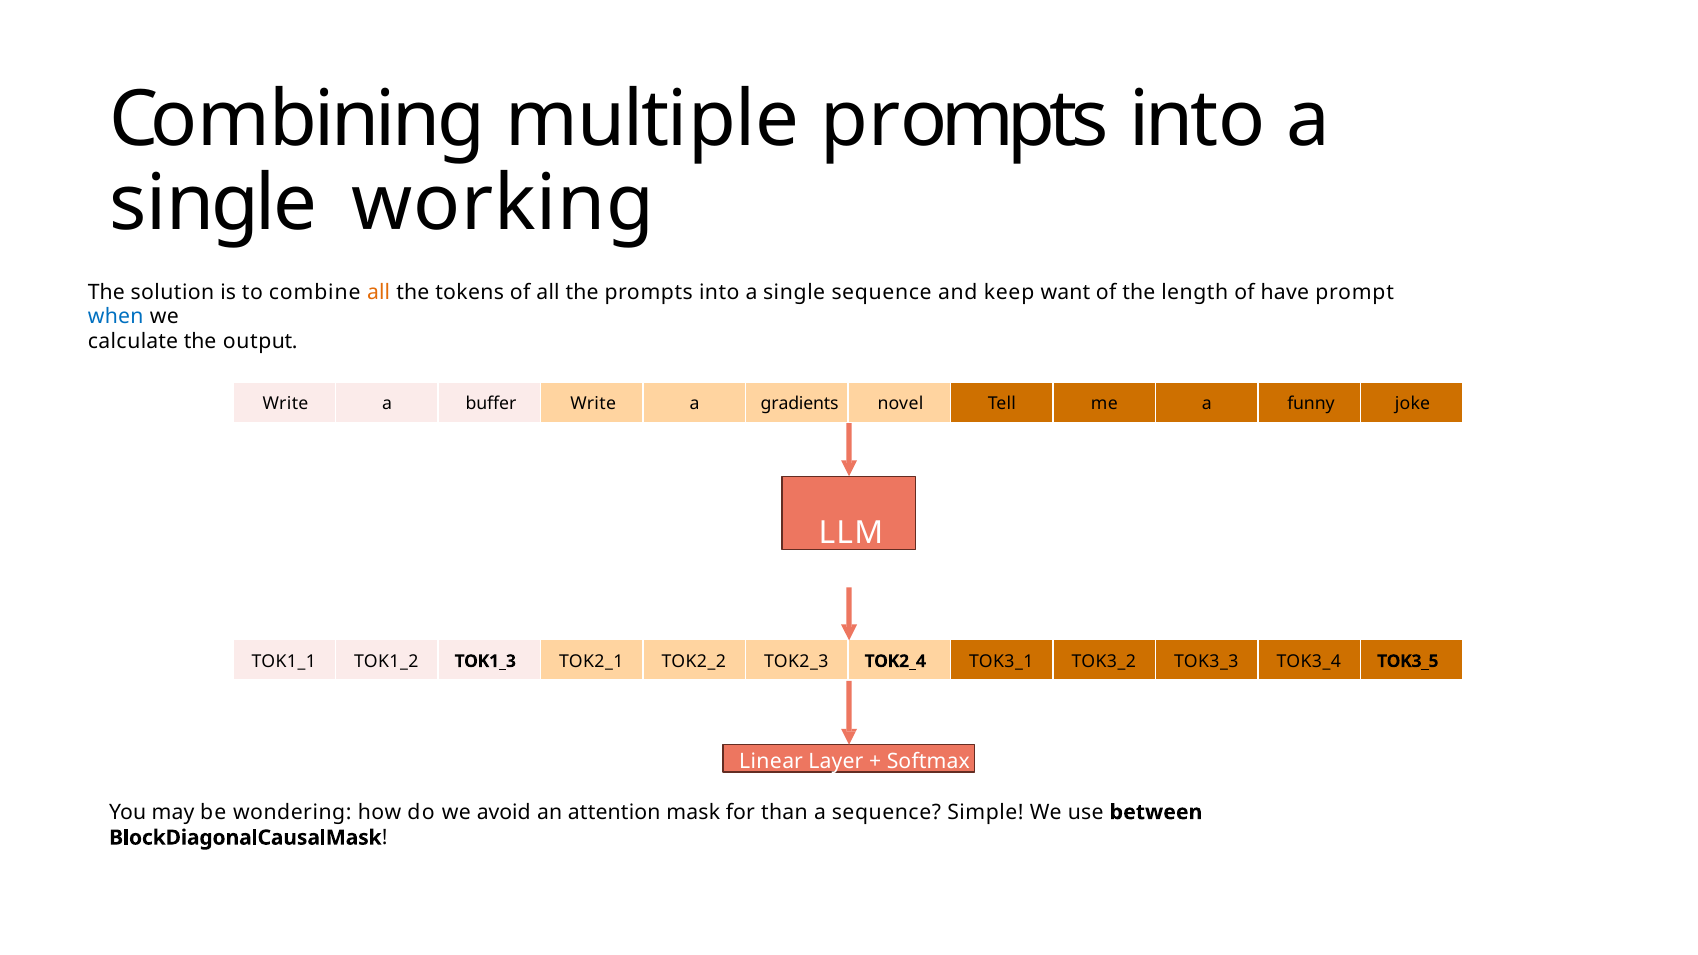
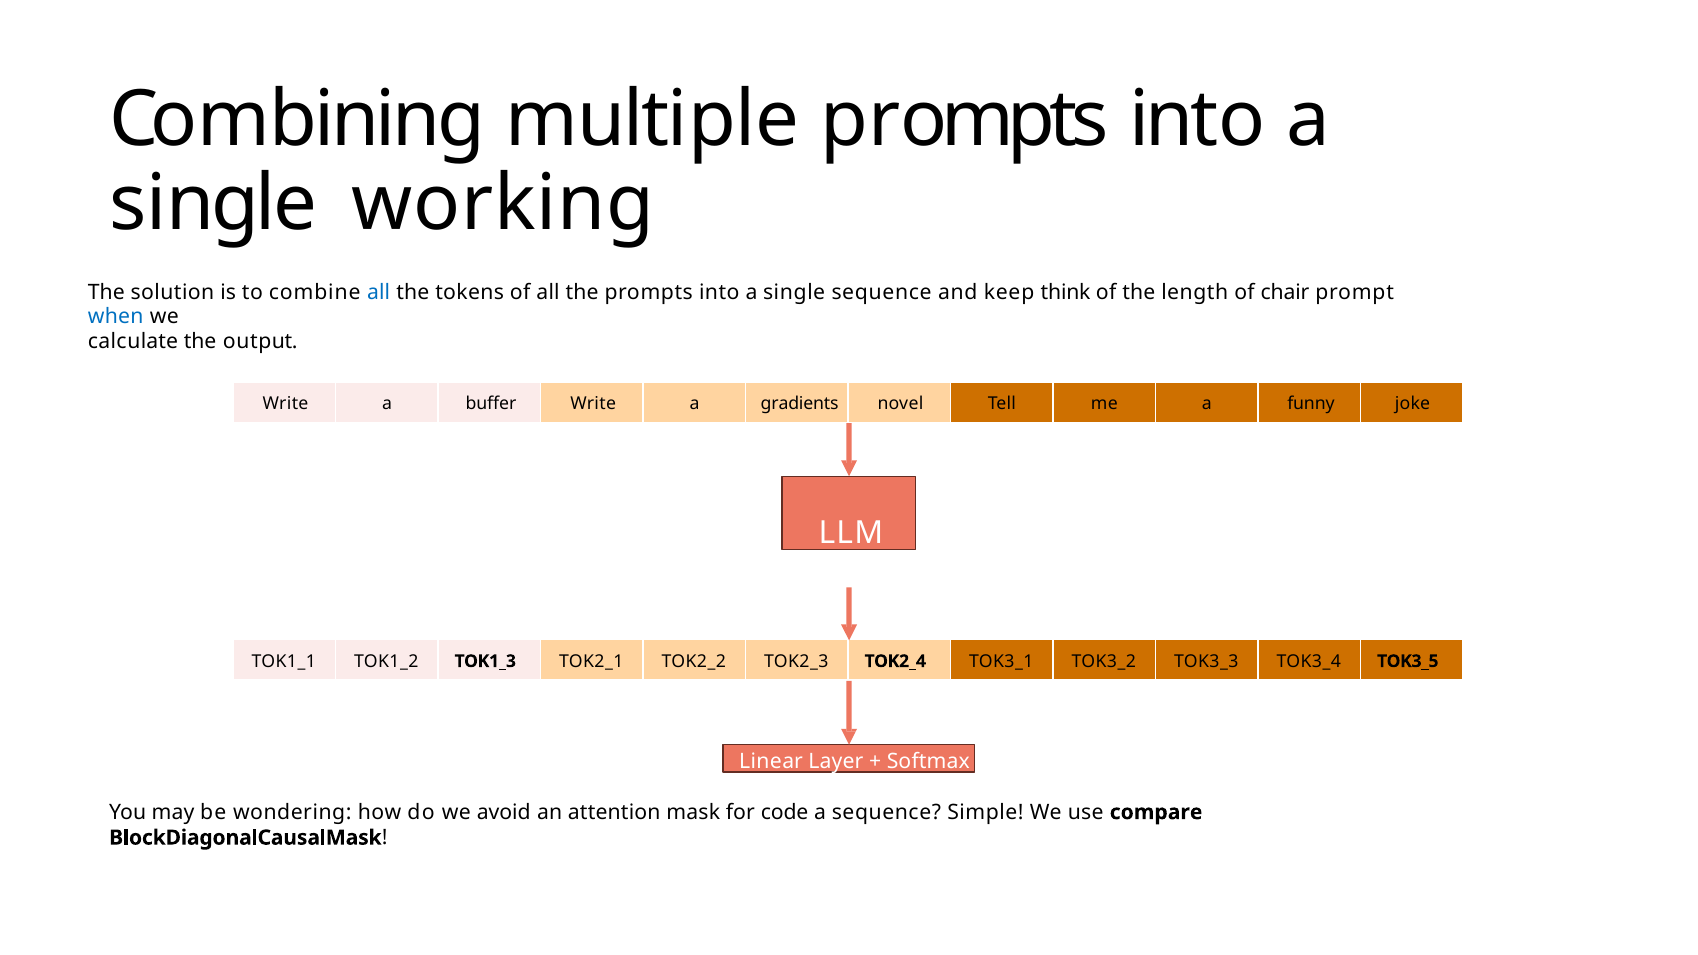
all colour: orange -> blue (379, 293)
want: want -> think (1066, 293)
have: have -> chair (1285, 293)
than: than -> code (785, 812)
between: between -> compare (1156, 812)
